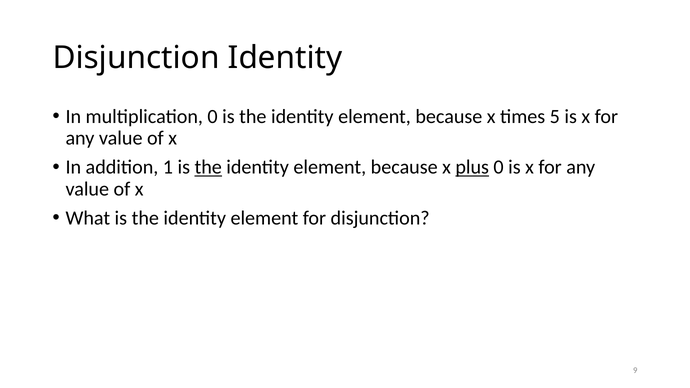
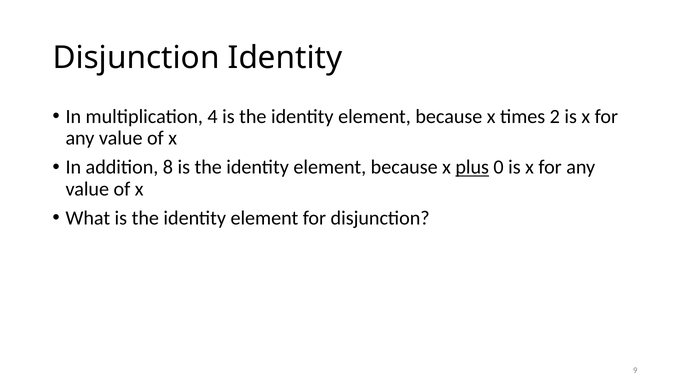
multiplication 0: 0 -> 4 (213, 117)
5: 5 -> 2 (555, 117)
1: 1 -> 8 (168, 167)
the underline: present -> none (208, 167)
